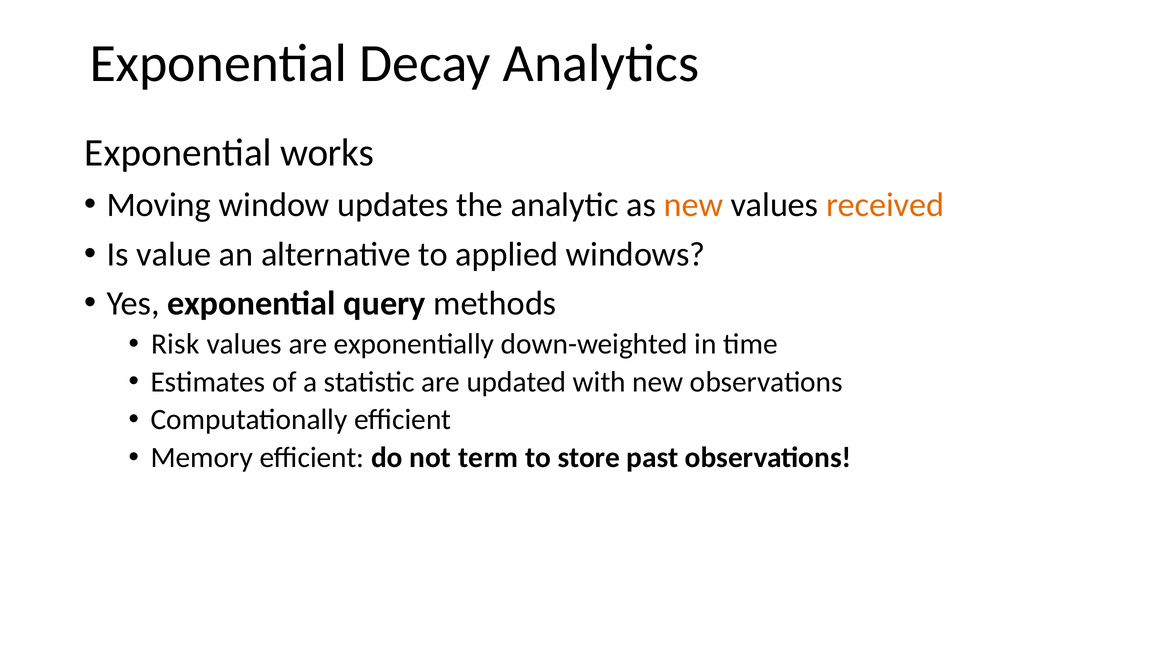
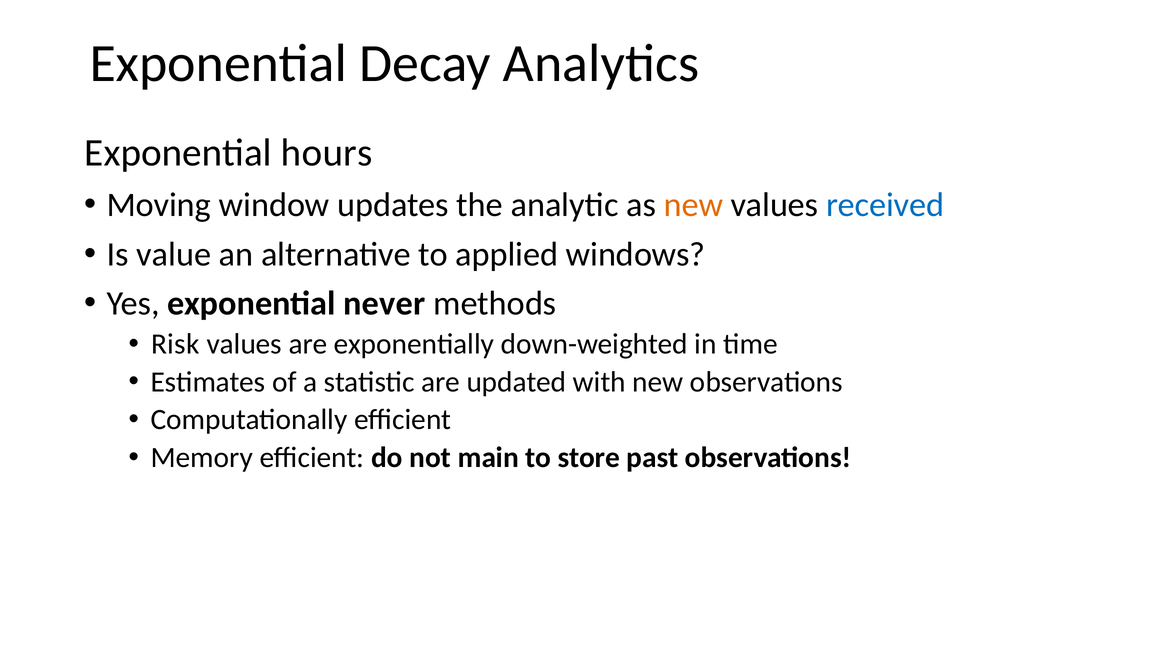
works: works -> hours (327, 153)
received colour: orange -> blue (885, 205)
query: query -> never (384, 304)
term: term -> main (488, 458)
